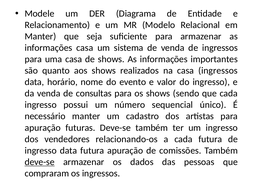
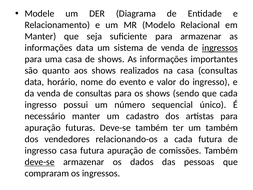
informações casa: casa -> data (85, 48)
ingressos underline: none -> present (220, 48)
casa ingressos: ingressos -> consultas (218, 71)
um ingresso: ingresso -> também (222, 128)
ingresso data: data -> casa (68, 150)
